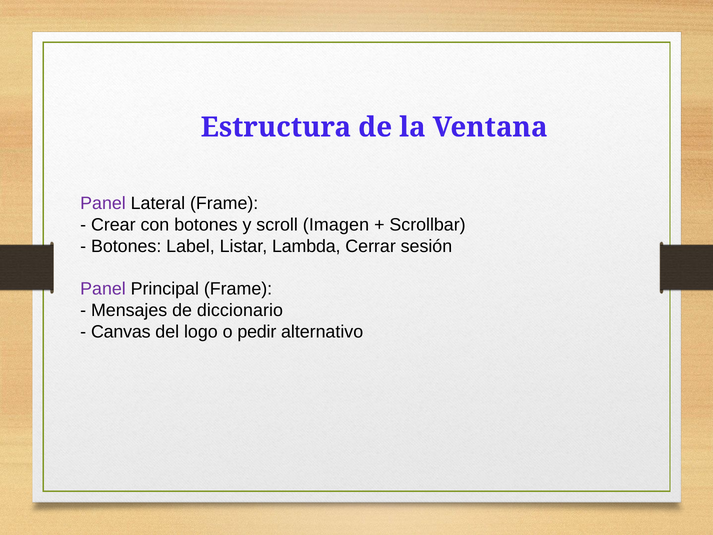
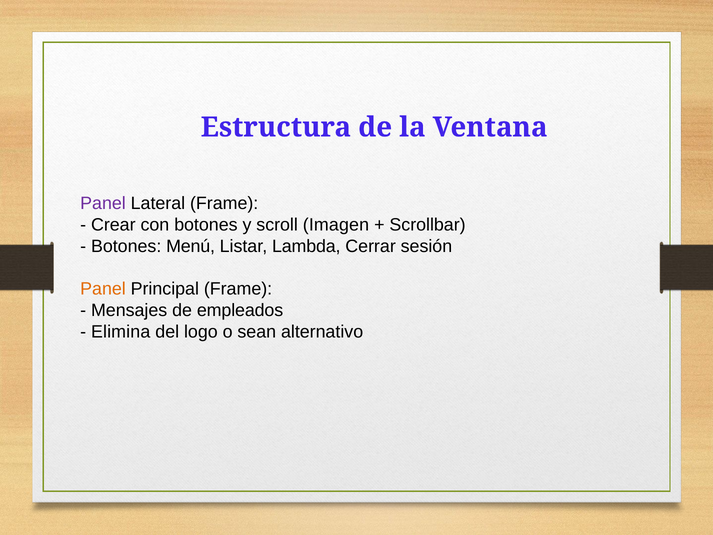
Label: Label -> Menú (191, 246)
Panel colour: purple -> orange (103, 289)
diccionario: diccionario -> empleados (240, 310)
Canvas: Canvas -> Elimina (121, 332)
pedir: pedir -> sean (257, 332)
